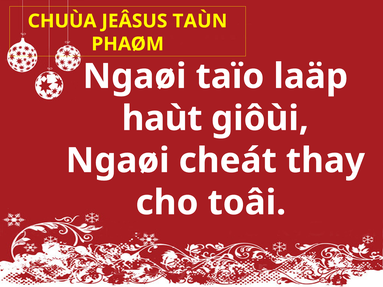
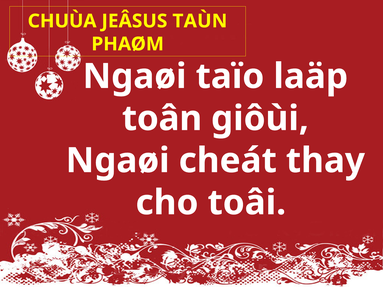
haùt: haùt -> toân (162, 119)
